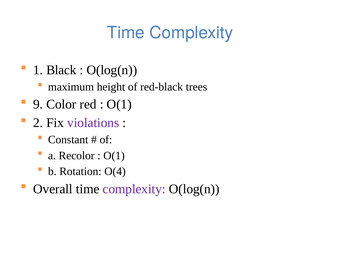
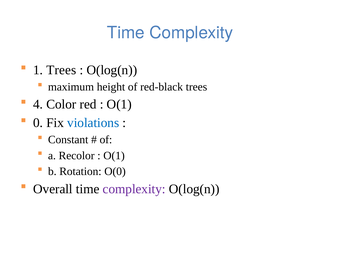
1 Black: Black -> Trees (61, 70)
9: 9 -> 4 (38, 104)
2: 2 -> 0 (38, 123)
violations colour: purple -> blue (93, 123)
O(4: O(4 -> O(0 (115, 171)
